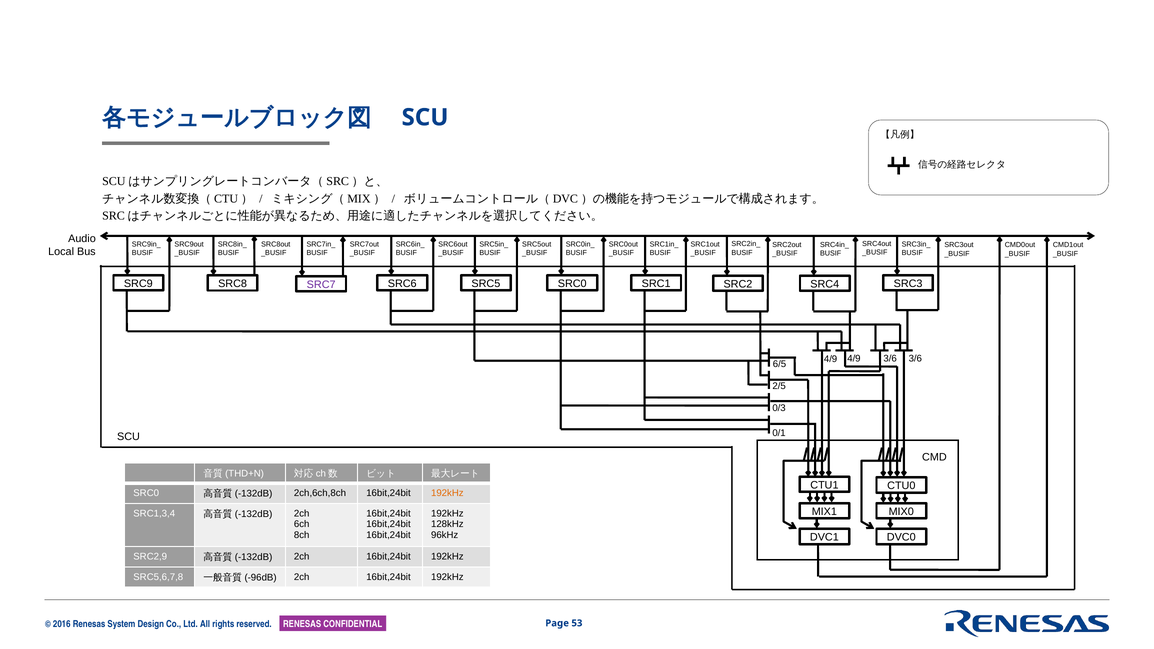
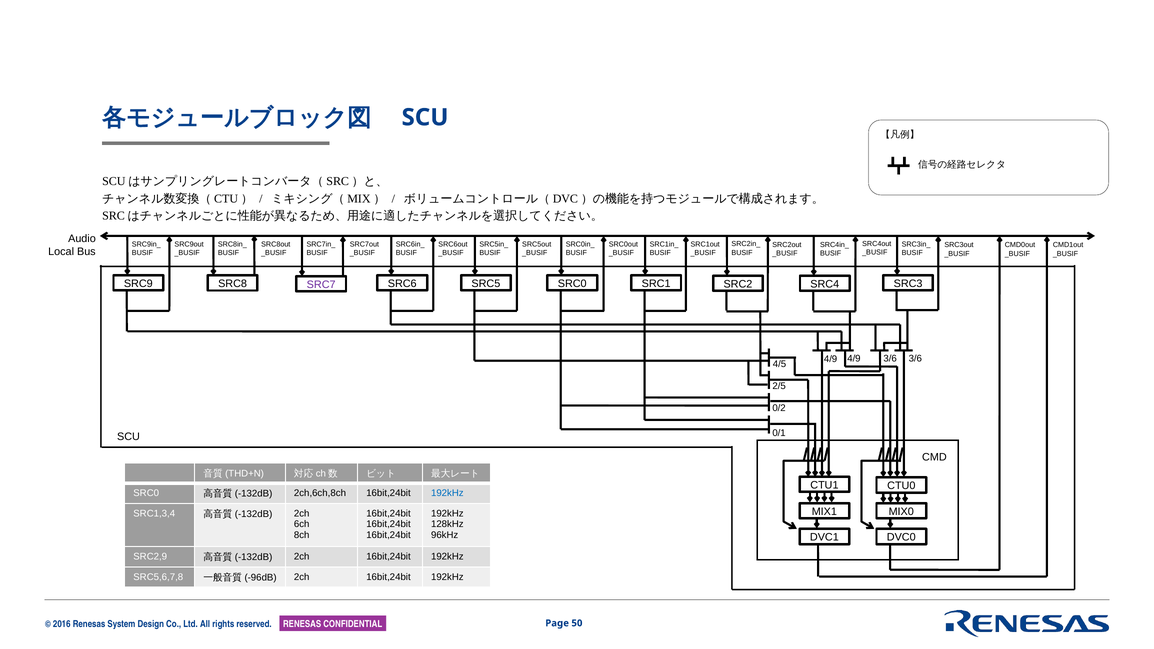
6/5: 6/5 -> 4/5 (779, 364)
0/3: 0/3 -> 0/2 (779, 408)
192kHz colour: orange -> blue (447, 493)
53: 53 -> 50 (577, 623)
